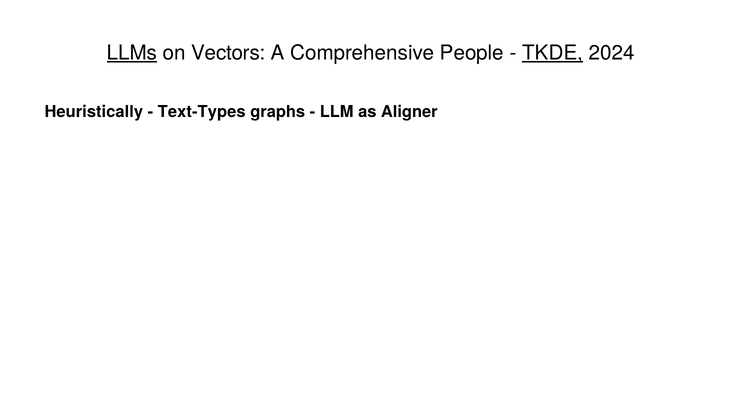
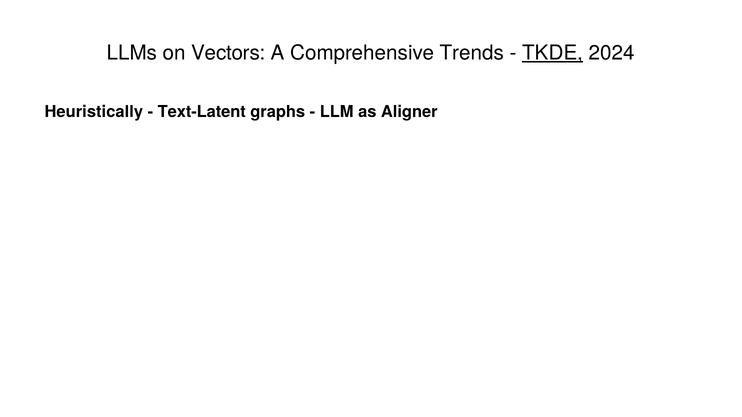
LLMs underline: present -> none (132, 53)
People: People -> Trends (472, 53)
Text-Types: Text-Types -> Text-Latent (202, 112)
